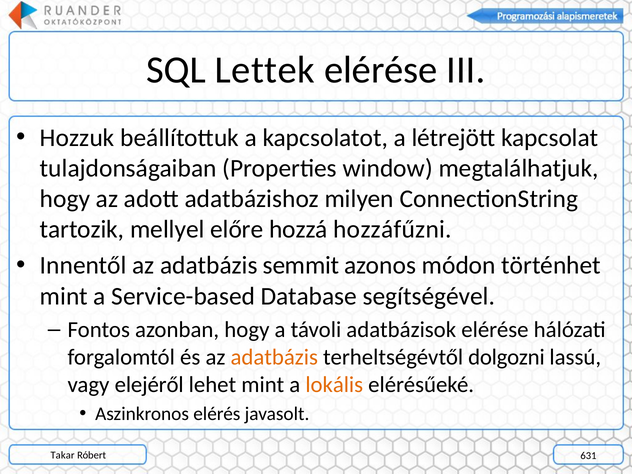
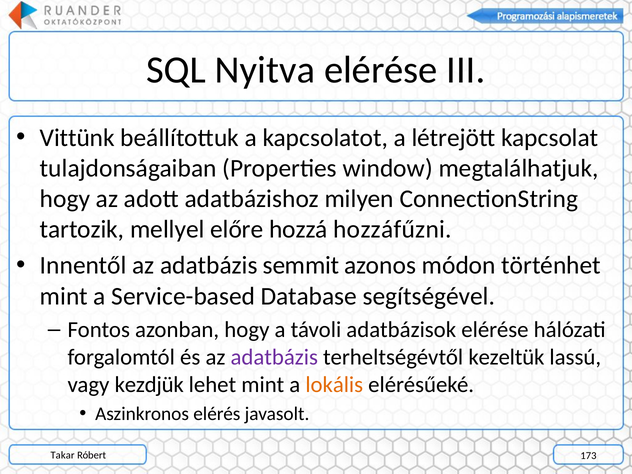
Lettek: Lettek -> Nyitva (265, 70)
Hozzuk: Hozzuk -> Vittünk (77, 138)
adatbázis colour: orange -> purple (274, 357)
dolgozni: dolgozni -> kezeltük (506, 357)
elejéről: elejéről -> kezdjük (149, 385)
631: 631 -> 173 (588, 456)
